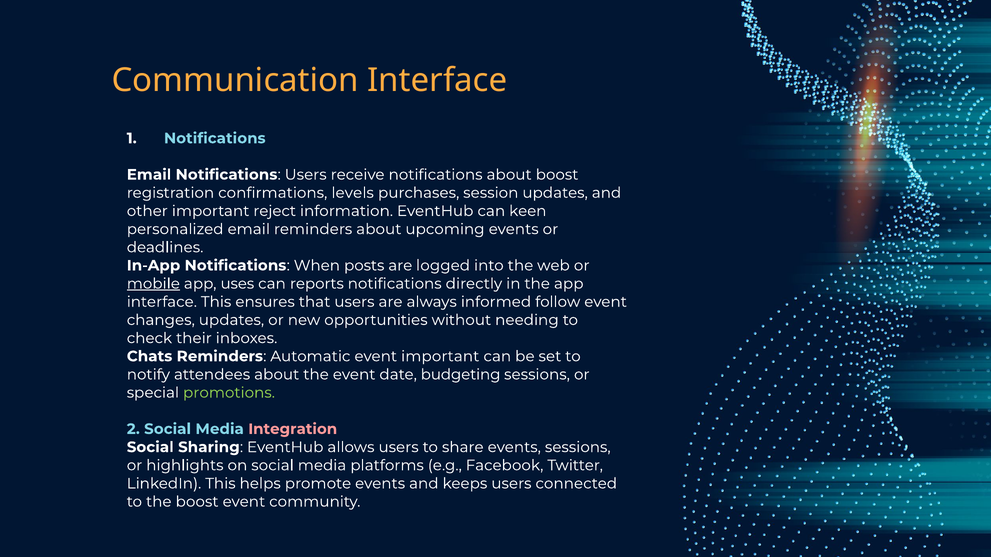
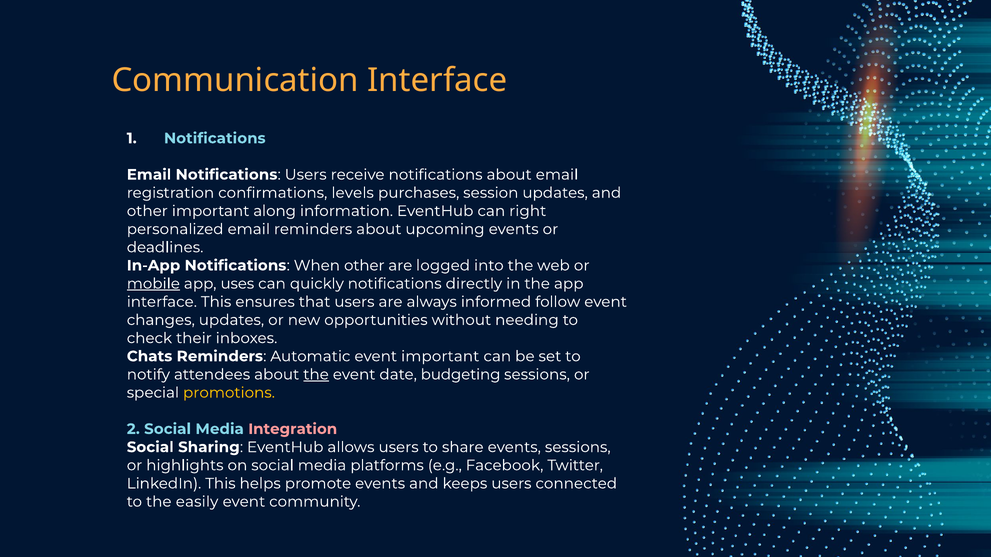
about boost: boost -> email (557, 175)
reject: reject -> along (275, 211)
keen: keen -> right (528, 211)
When posts: posts -> other (364, 266)
reports: reports -> quickly (317, 284)
the underline: none -> present (316, 375)
promotions colour: light green -> yellow (229, 393)
the boost: boost -> easily (197, 502)
